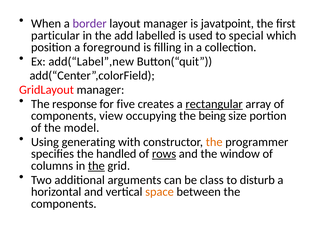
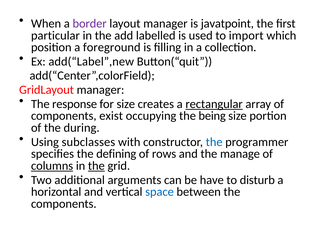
special: special -> import (246, 35)
for five: five -> size (126, 104)
view: view -> exist (111, 116)
model: model -> during (82, 128)
generating: generating -> subclasses (88, 142)
the colour: orange -> blue (214, 142)
handled: handled -> defining (116, 154)
rows underline: present -> none (164, 154)
window: window -> manage (240, 154)
columns underline: none -> present (52, 165)
class: class -> have (212, 180)
space colour: orange -> blue (160, 191)
